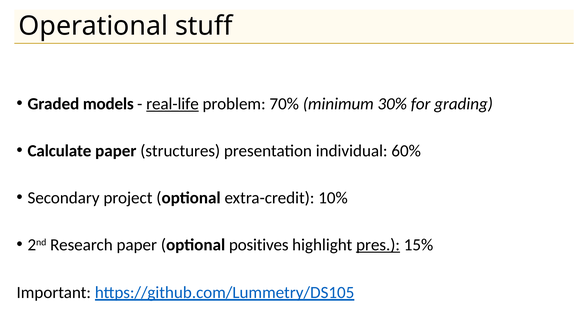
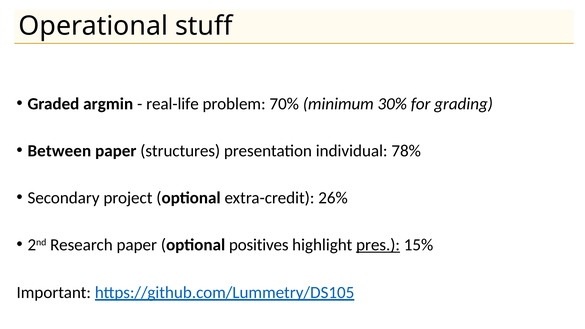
models: models -> argmin (108, 104)
real-life underline: present -> none (172, 104)
Calculate: Calculate -> Between (59, 151)
60%: 60% -> 78% (406, 151)
10%: 10% -> 26% (333, 198)
